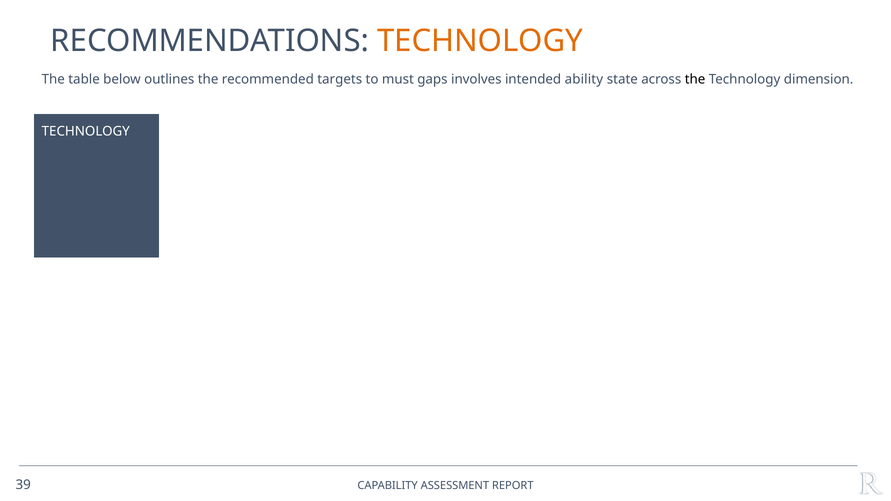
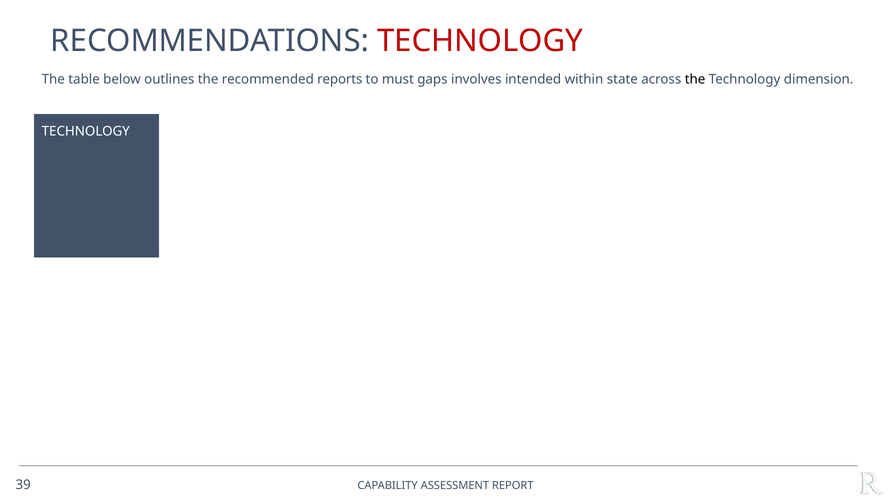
TECHNOLOGY colour: orange -> red (480, 41)
targets: targets -> reports (340, 79)
ability: ability -> within (584, 79)
